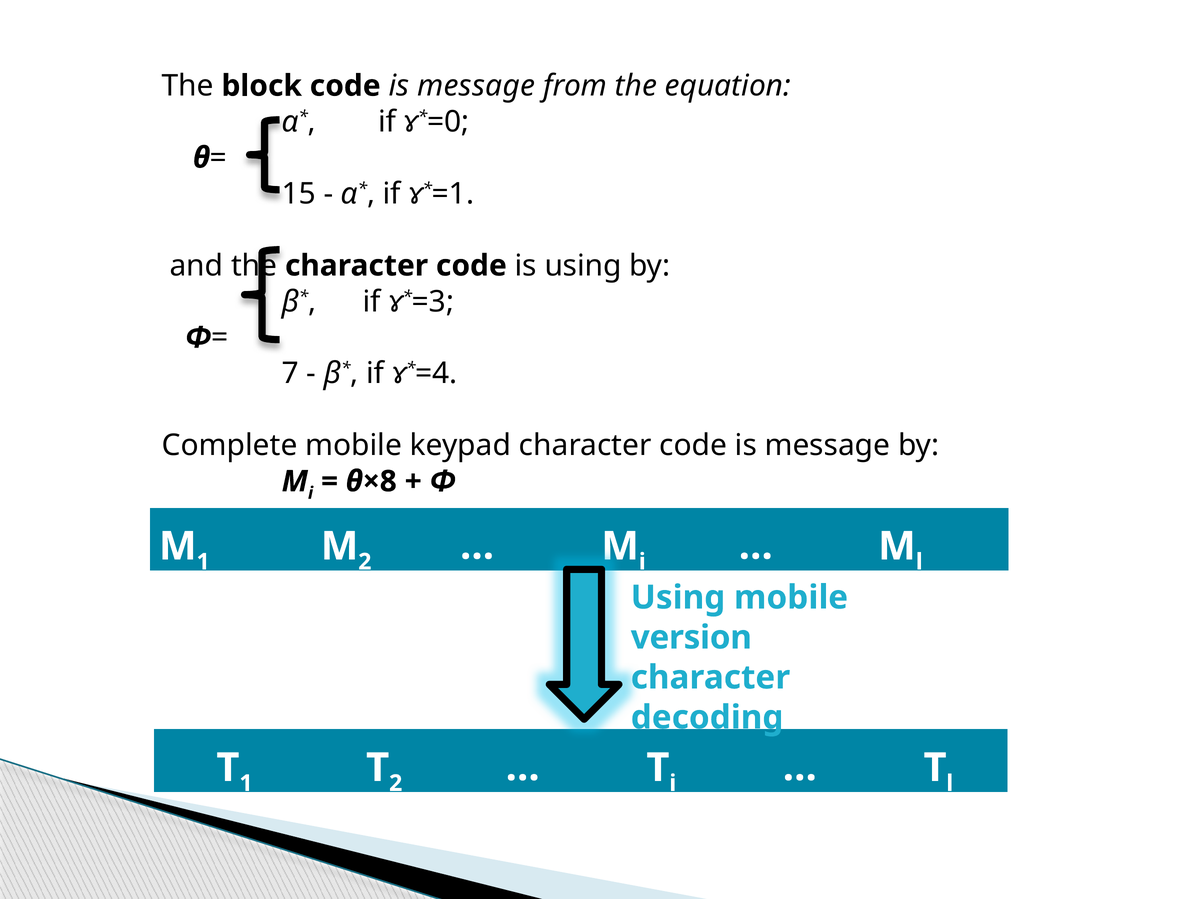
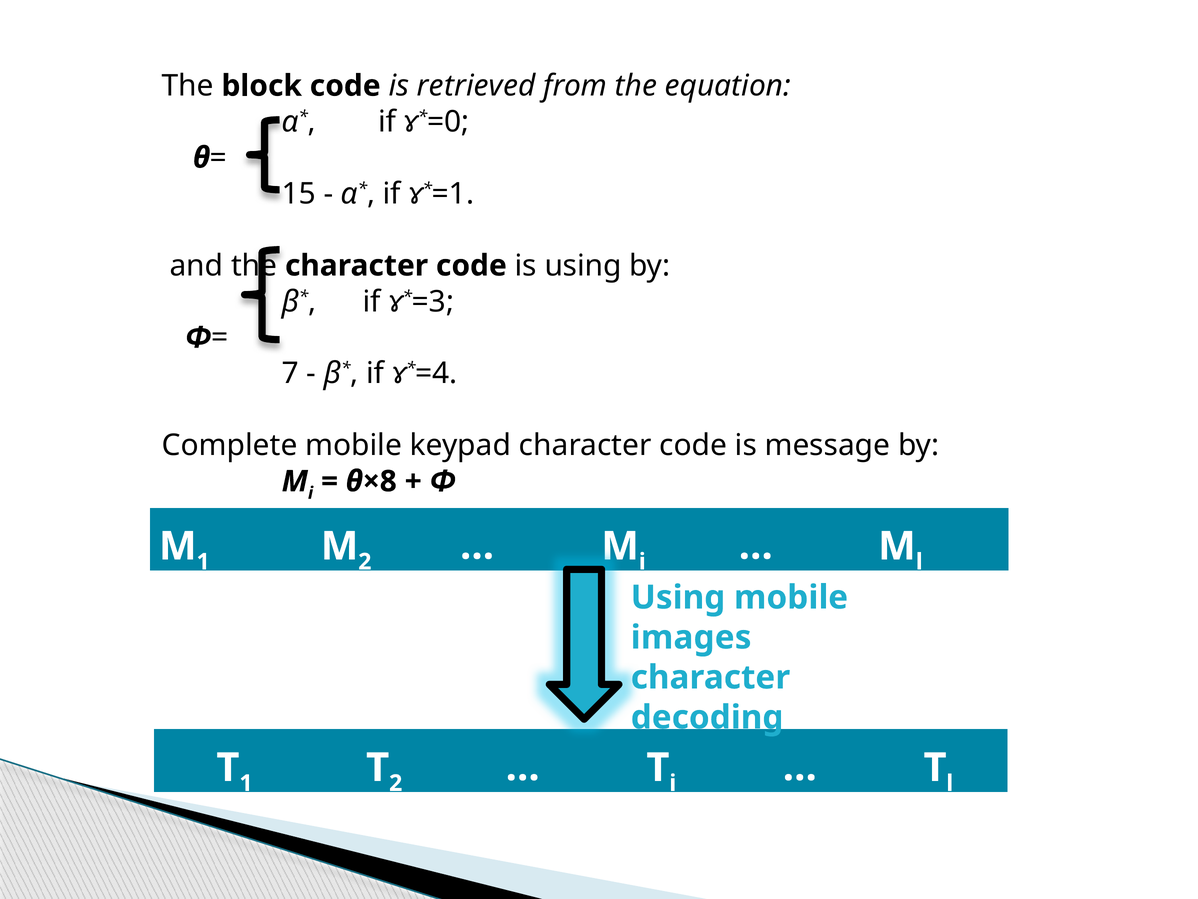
block code is message: message -> retrieved (476, 86)
version: version -> images (691, 637)
